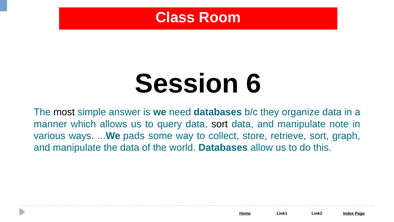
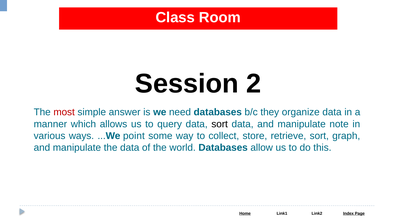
6: 6 -> 2 (254, 84)
most colour: black -> red (64, 112)
pads: pads -> point (134, 136)
